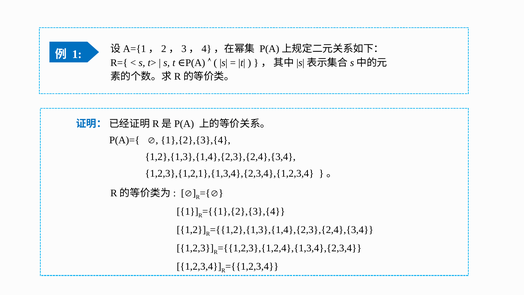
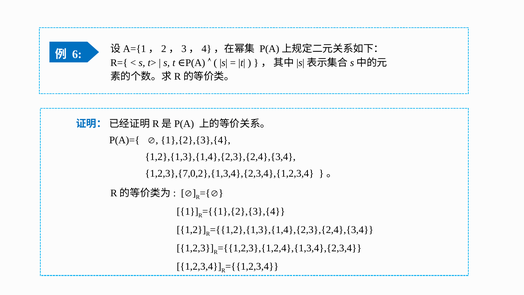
1: 1 -> 6 (77, 54)
1,2,3},{1,2,1},{1,3,4},{2,3,4},{1,2,3,4: 1,2,3},{1,2,1},{1,3,4},{2,3,4},{1,2,3,4 -> 1,2,3},{7,0,2},{1,3,4},{2,3,4},{1,2,3,4 (229, 173)
